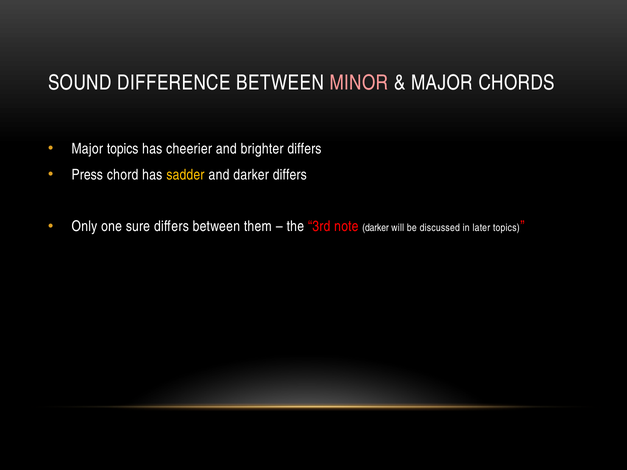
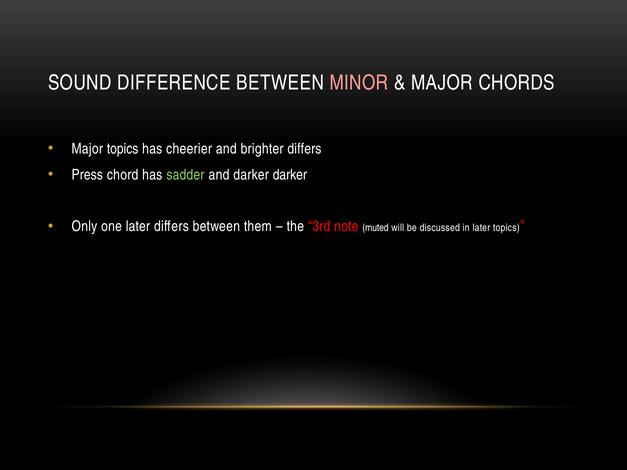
sadder colour: yellow -> light green (185, 175)
darker differs: differs -> darker (290, 175)
one sure: sure -> later (138, 227)
note darker: darker -> muted (376, 228)
